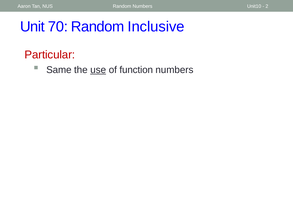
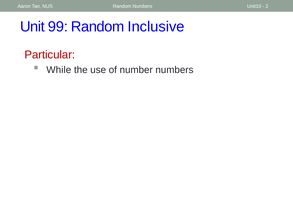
70: 70 -> 99 (58, 27)
Same: Same -> While (59, 70)
use underline: present -> none (98, 70)
function: function -> number (136, 70)
